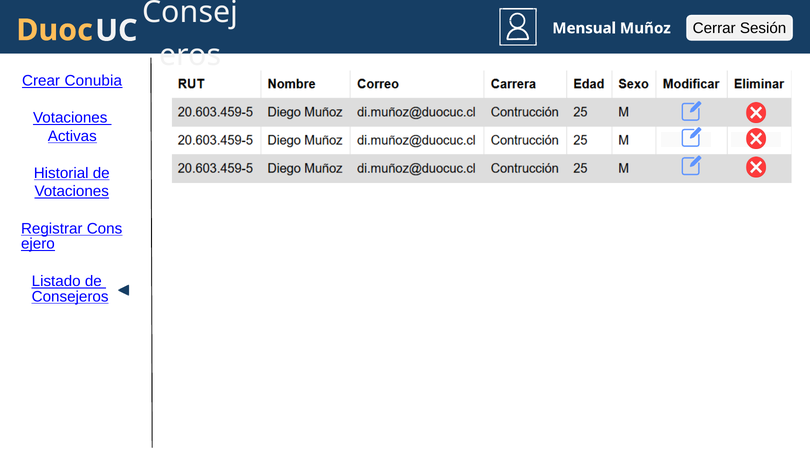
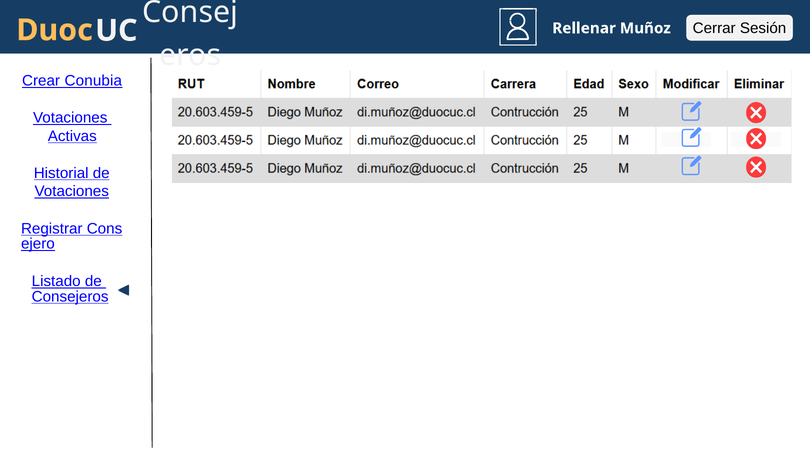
Mensual: Mensual -> Rellenar (584, 28)
